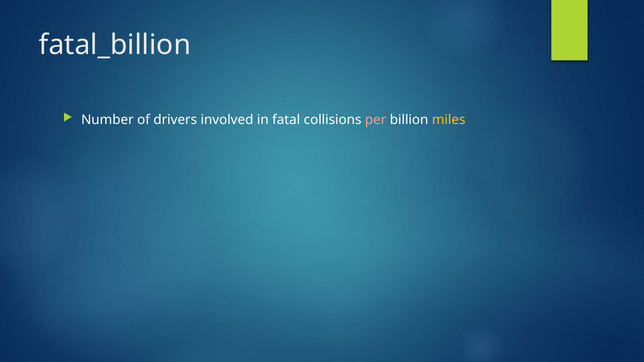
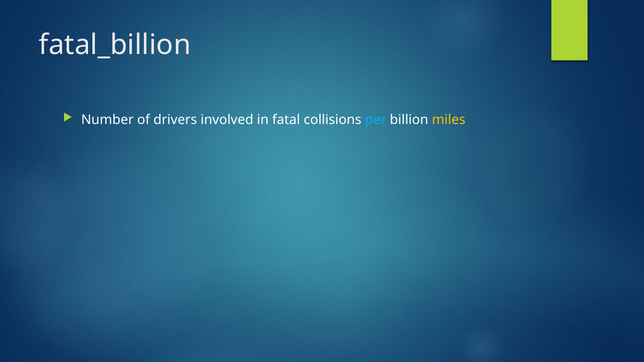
per colour: pink -> light blue (376, 120)
